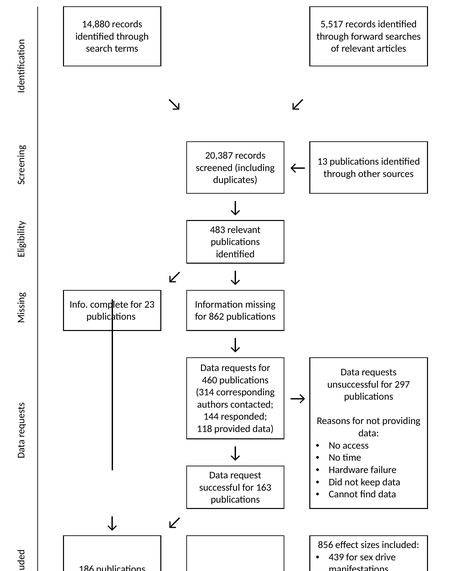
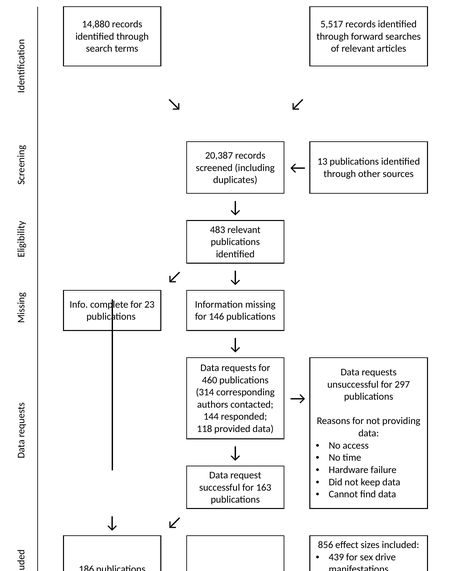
862: 862 -> 146 (216, 316)
